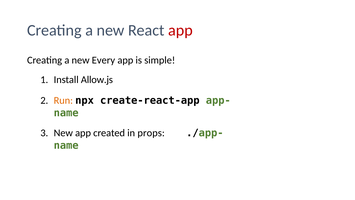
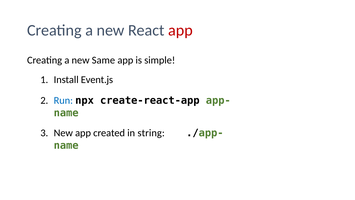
Every: Every -> Same (103, 60)
Allow.js: Allow.js -> Event.js (97, 80)
Run colour: orange -> blue (63, 100)
props: props -> string (151, 133)
